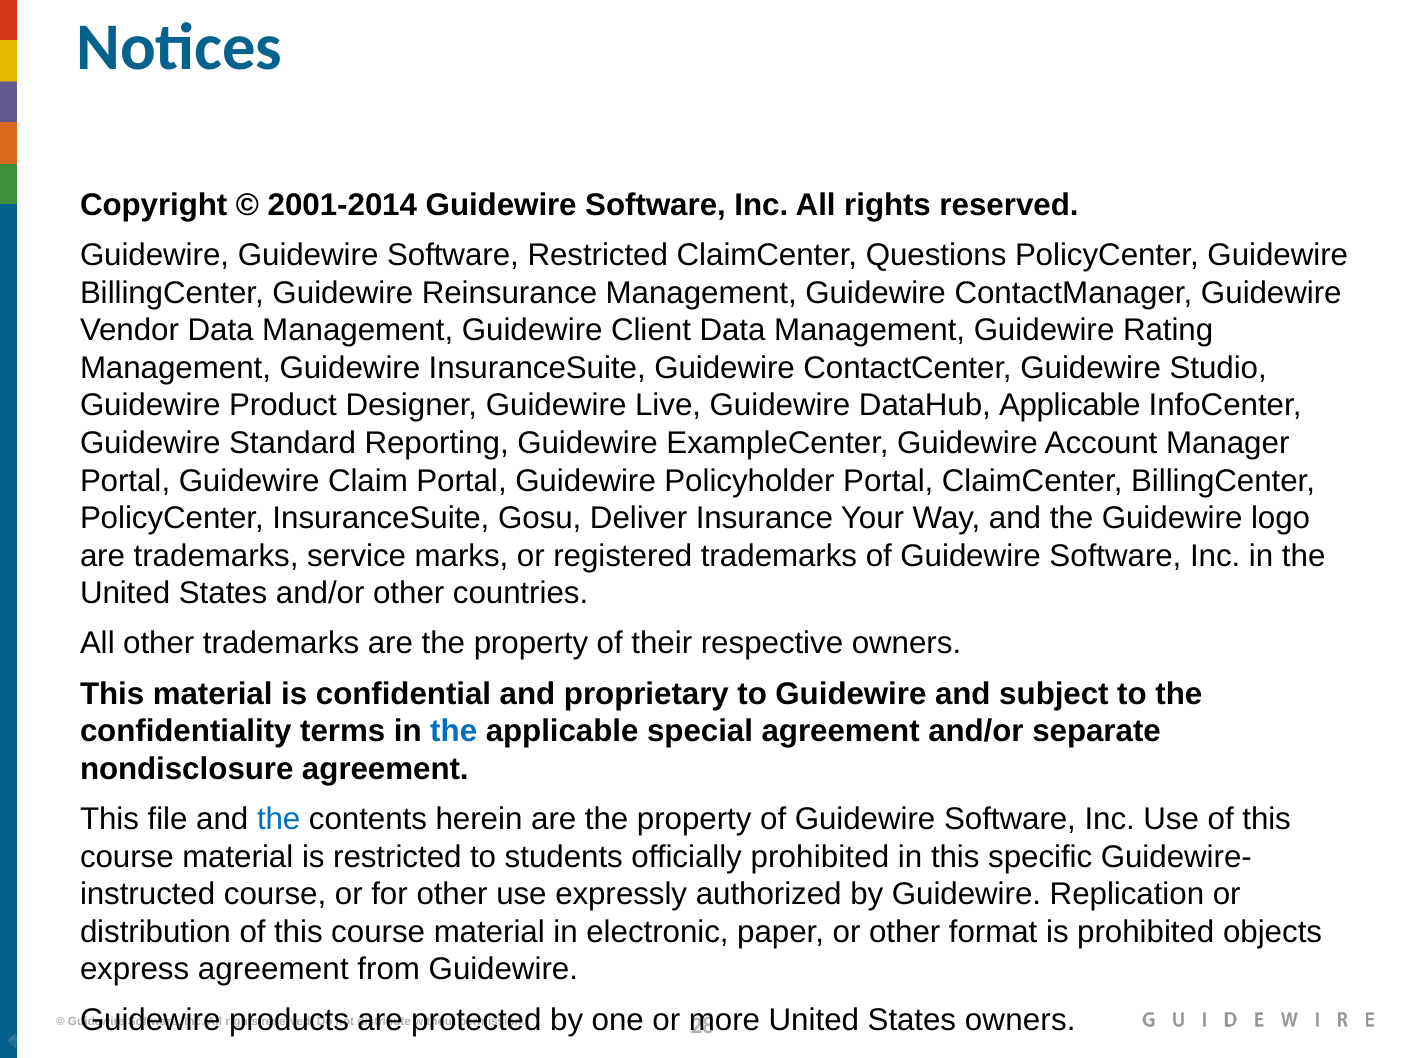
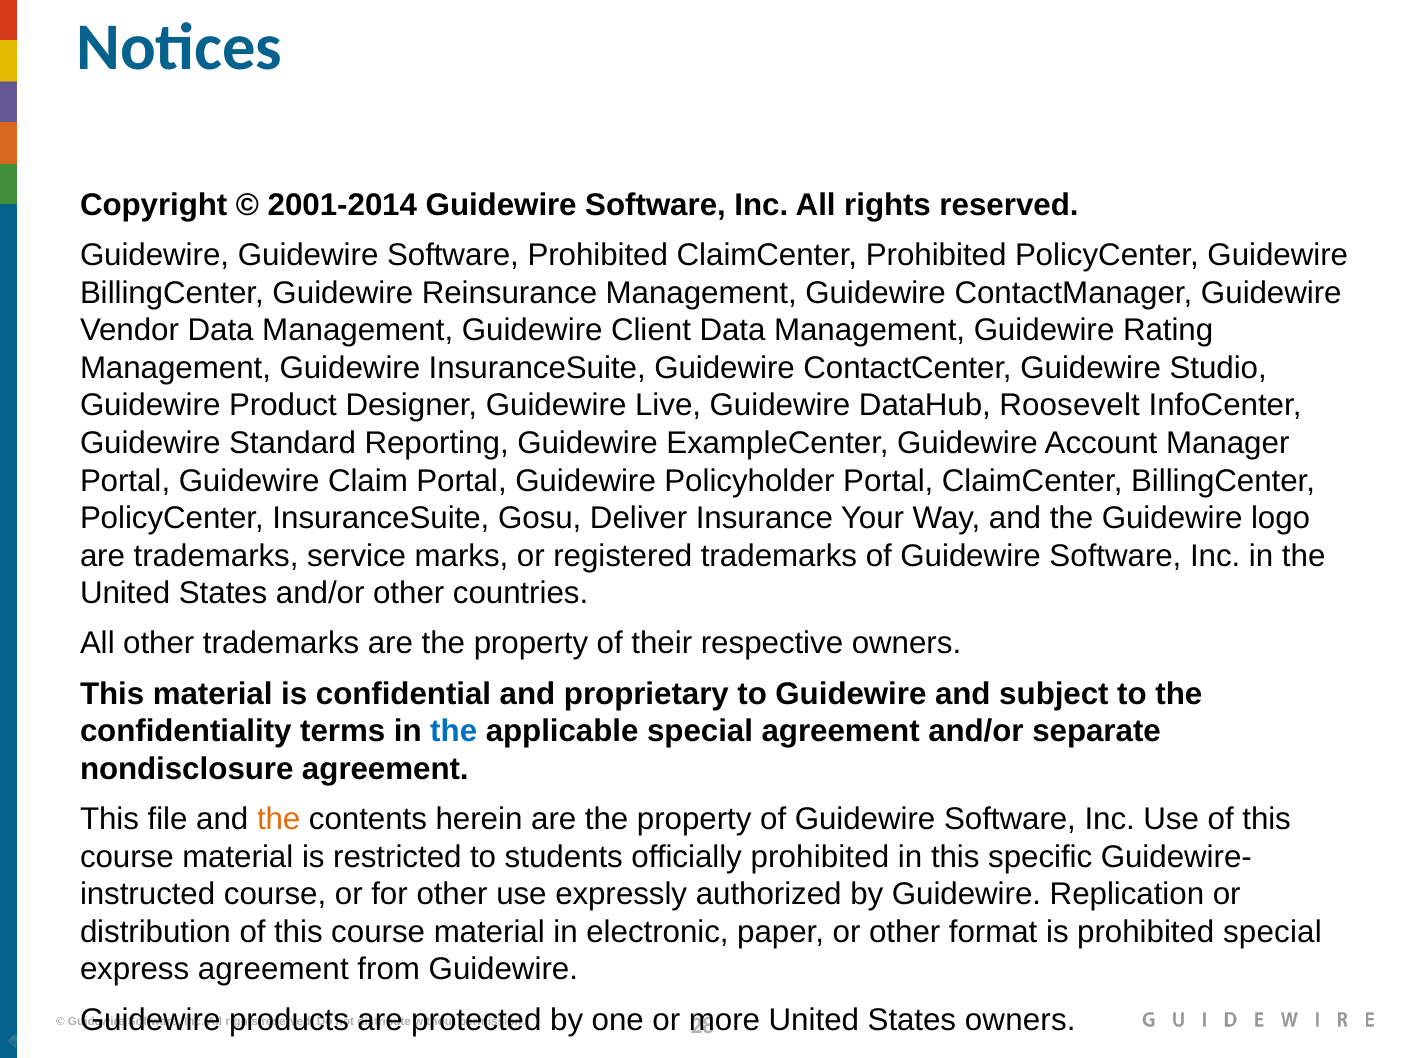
Software Restricted: Restricted -> Prohibited (598, 255)
ClaimCenter Questions: Questions -> Prohibited (936, 255)
DataHub Applicable: Applicable -> Roosevelt (1070, 405)
the colour: blue -> orange (279, 819)
prohibited objects: objects -> special (1272, 931)
